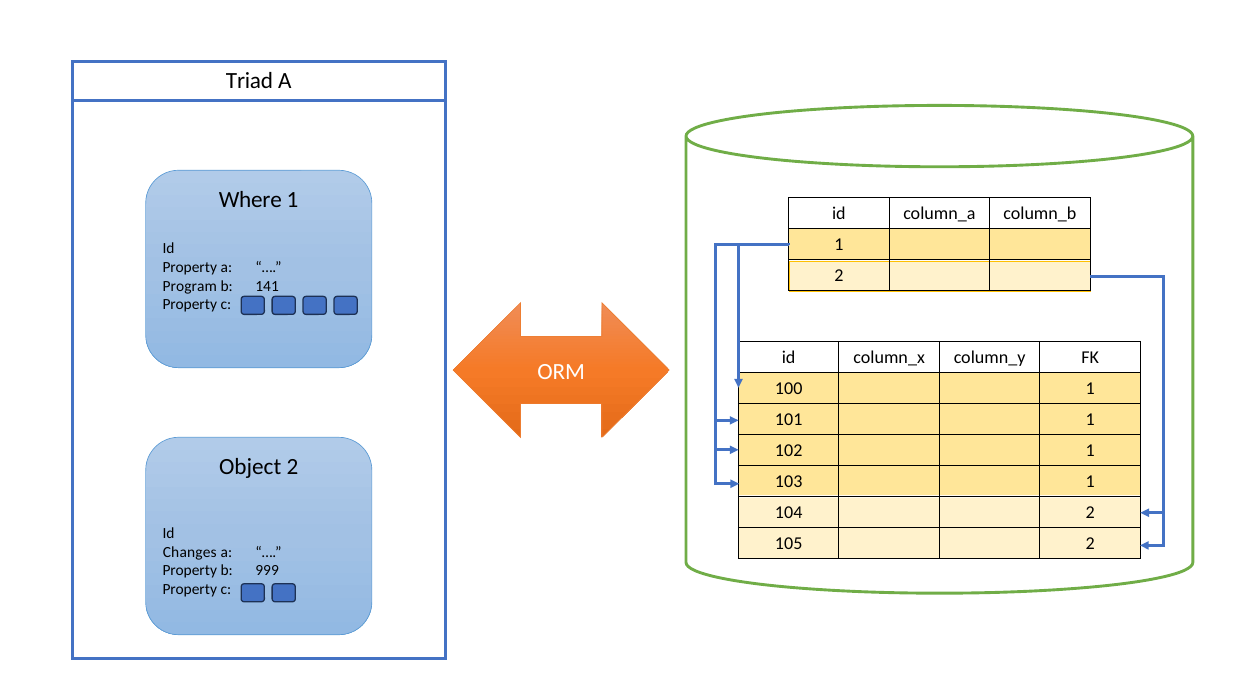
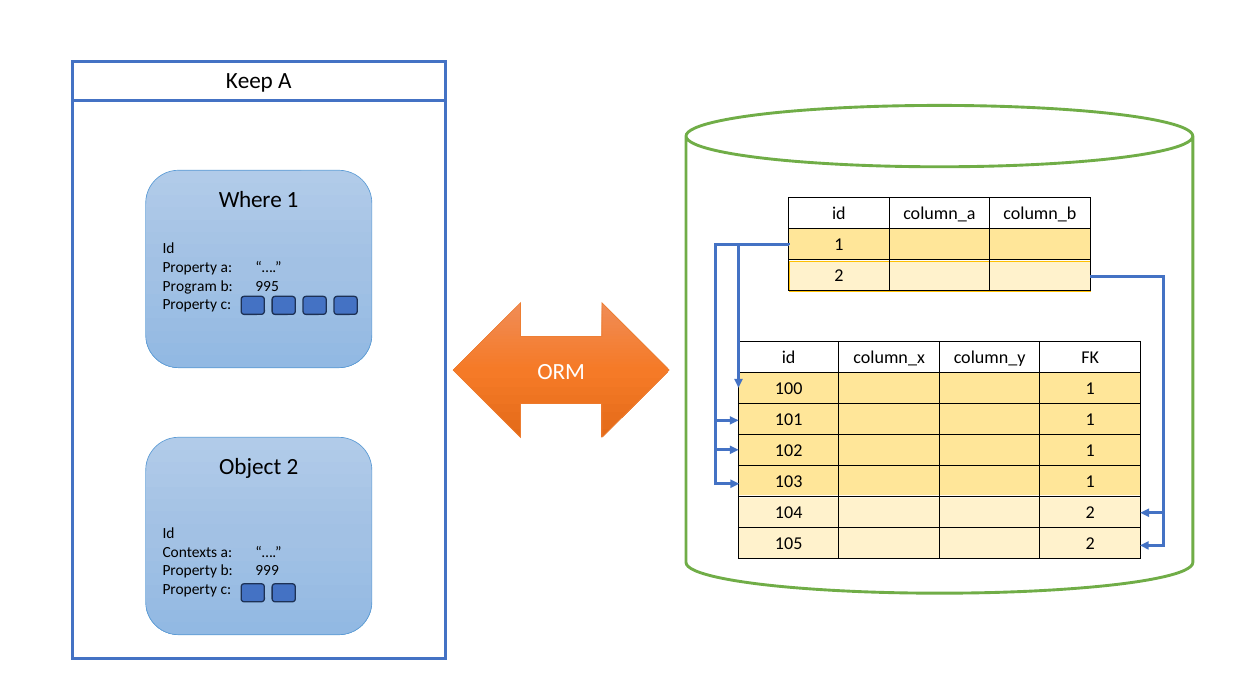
Triad: Triad -> Keep (249, 81)
141: 141 -> 995 (267, 286)
Changes: Changes -> Contexts (190, 552)
